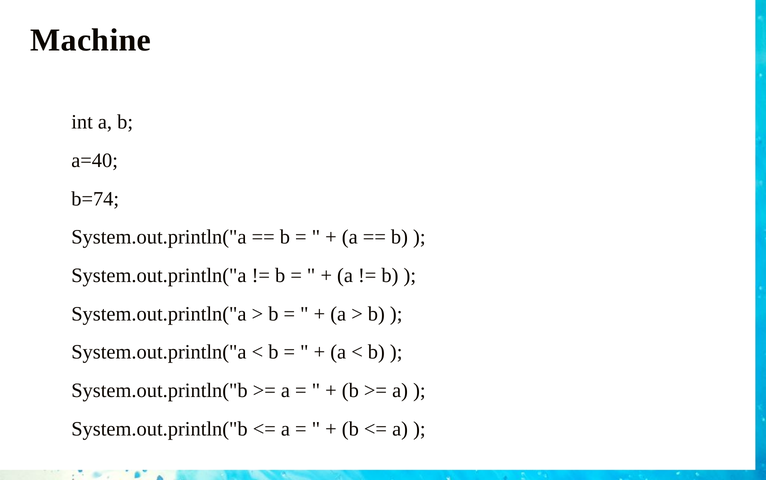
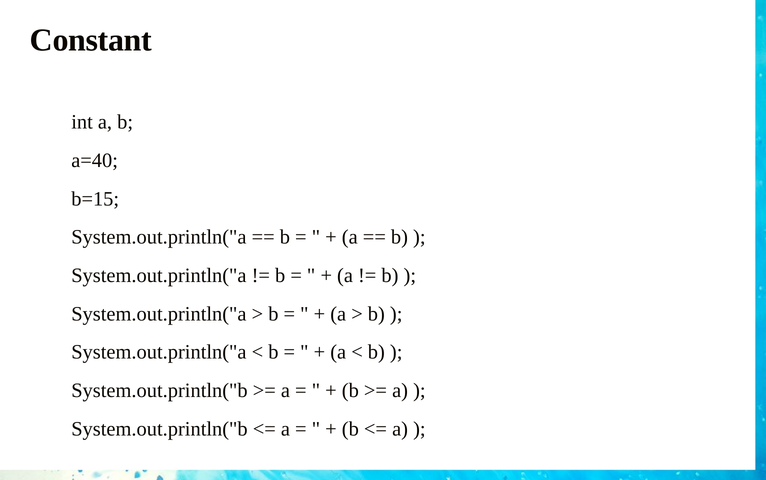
Machine: Machine -> Constant (91, 40)
b=74: b=74 -> b=15 (95, 199)
